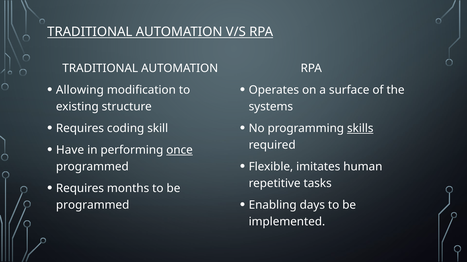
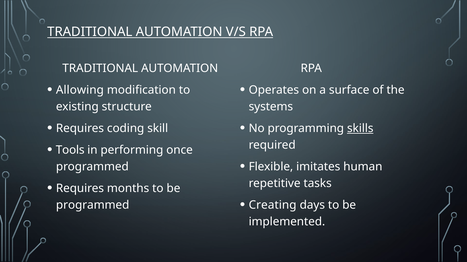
Have: Have -> Tools (70, 150)
once underline: present -> none (180, 150)
Enabling: Enabling -> Creating (273, 206)
